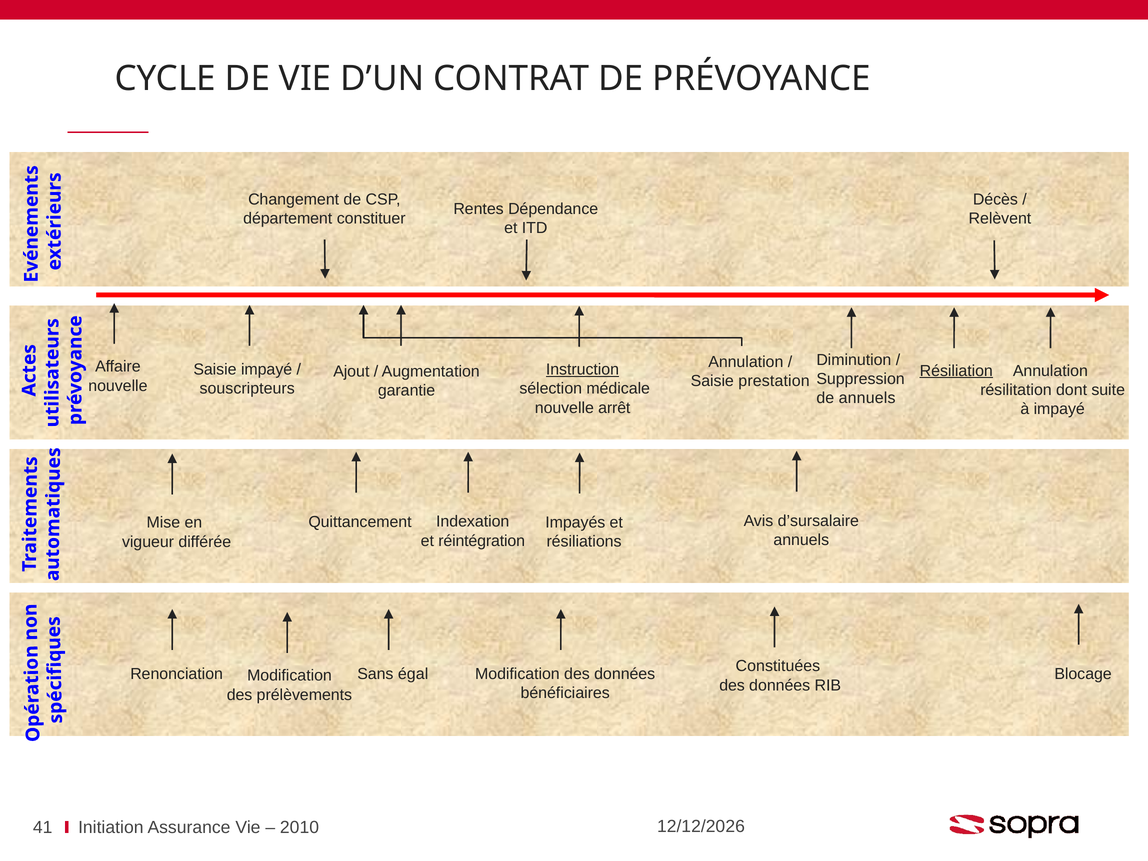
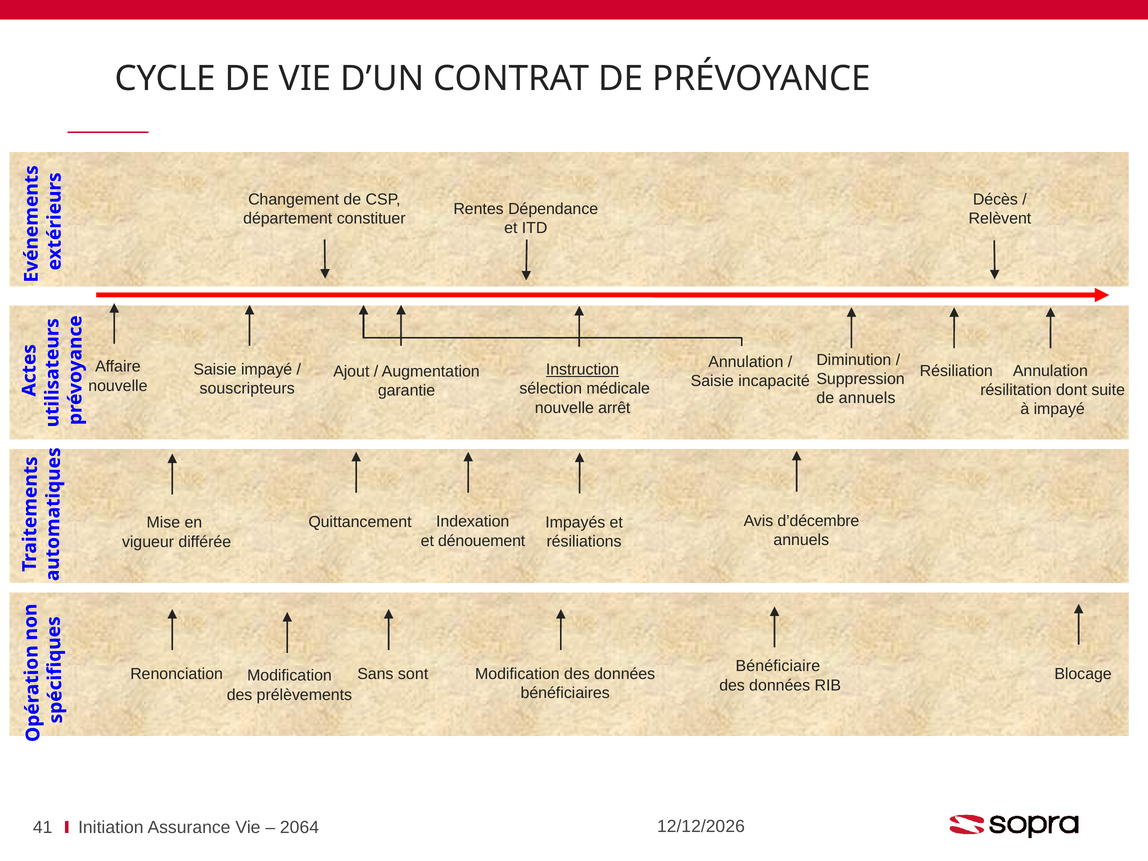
Résiliation underline: present -> none (956, 371)
prestation: prestation -> incapacité (774, 381)
d’sursalaire: d’sursalaire -> d’décembre (818, 521)
réintégration: réintégration -> dénouement (482, 541)
Constituées: Constituées -> Bénéficiaire (778, 666)
égal: égal -> sont (413, 674)
2010: 2010 -> 2064 (300, 828)
